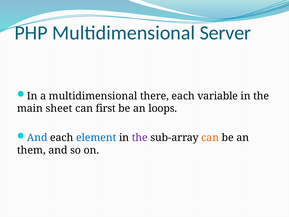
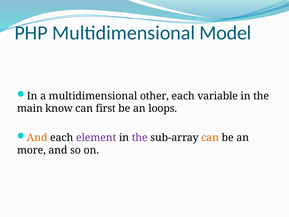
Server: Server -> Model (225, 33)
there: there -> other (155, 96)
sheet: sheet -> know (59, 108)
And colour: blue -> orange (37, 138)
element colour: blue -> purple (96, 138)
them: them -> more (31, 150)
